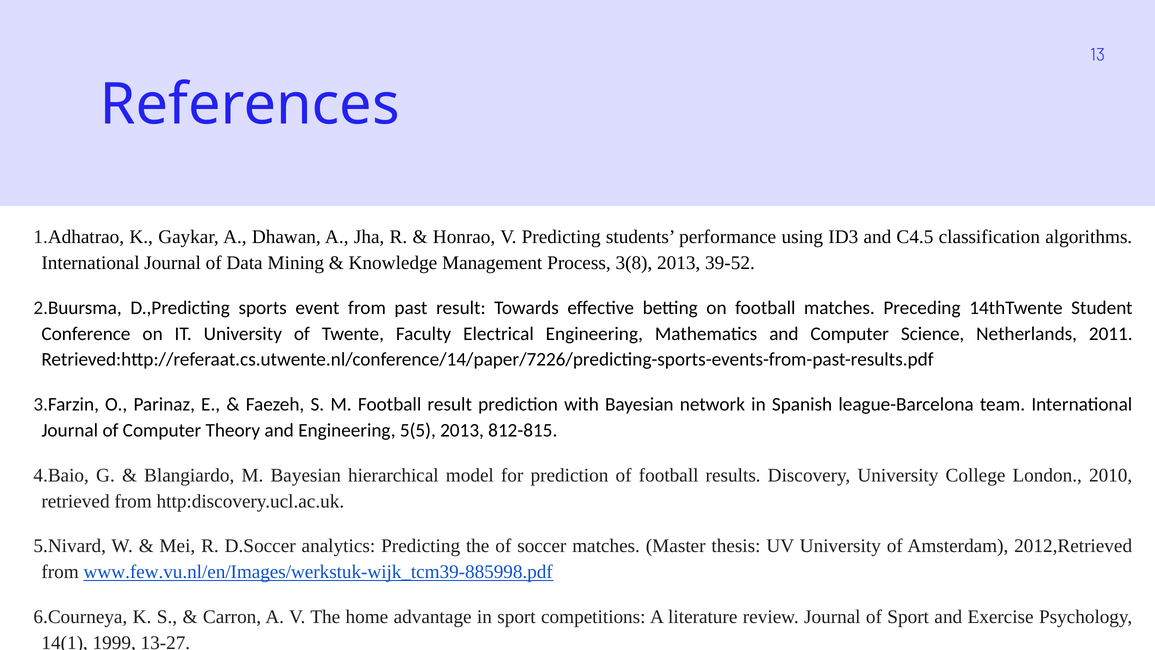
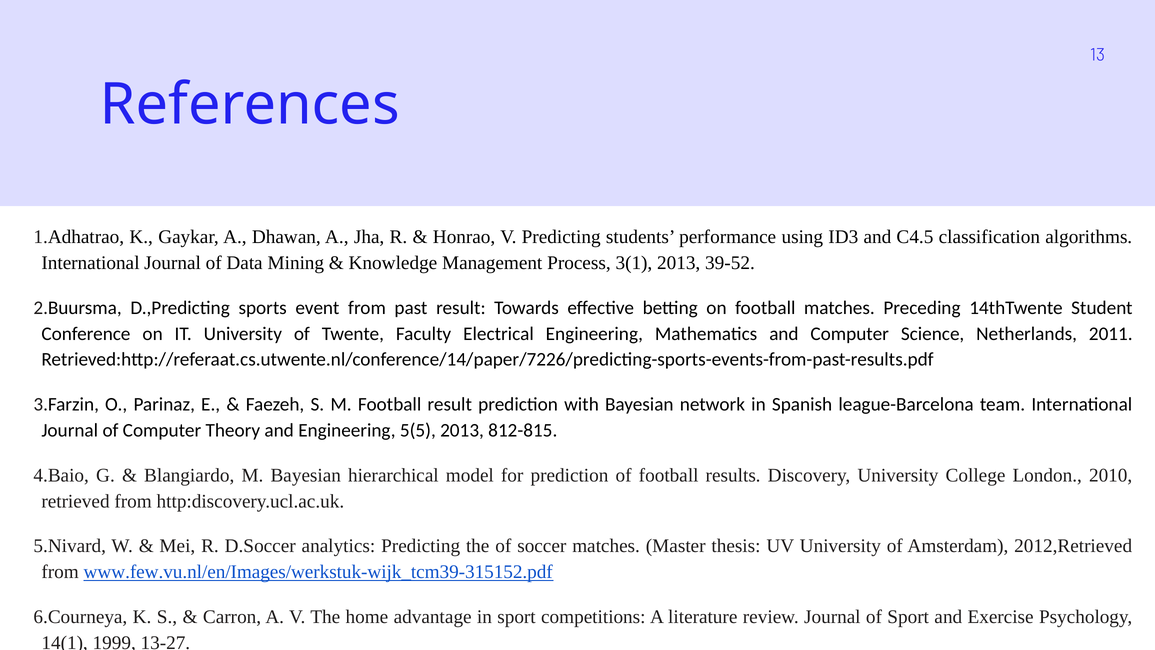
3(8: 3(8 -> 3(1 (634, 263)
www.few.vu.nl/en/Images/werkstuk-wijk_tcm39-885998.pdf: www.few.vu.nl/en/Images/werkstuk-wijk_tcm39-885998.pdf -> www.few.vu.nl/en/Images/werkstuk-wijk_tcm39-315152.pdf (318, 572)
